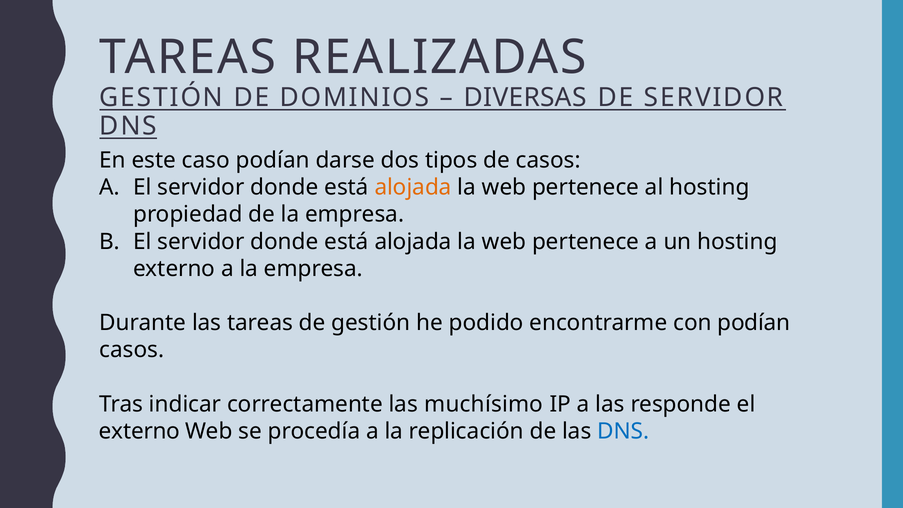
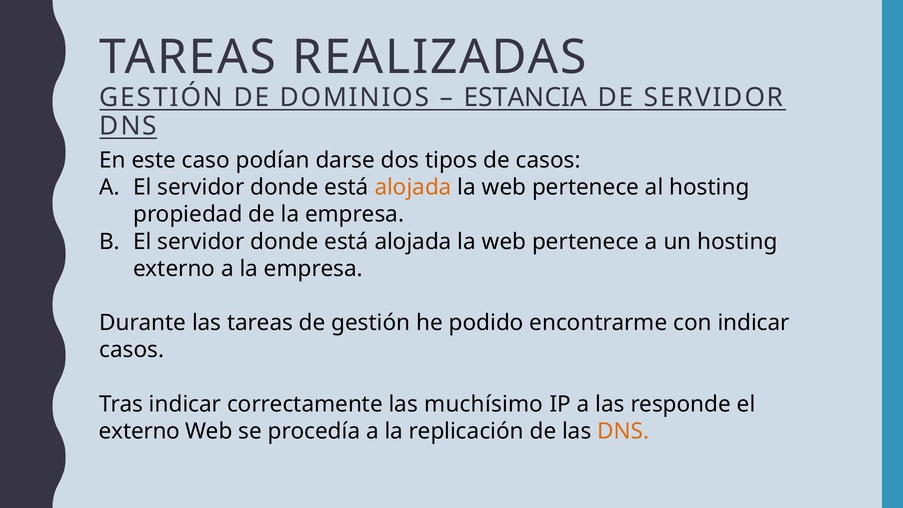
DIVERSAS: DIVERSAS -> ESTANCIA (525, 98)
con podían: podían -> indicar (754, 323)
DNS colour: blue -> orange (623, 431)
